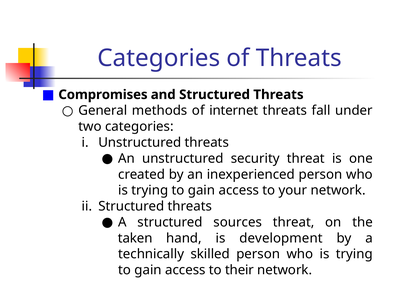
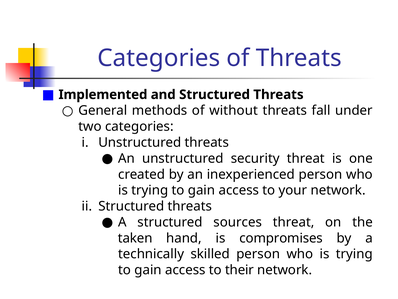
Compromises: Compromises -> Implemented (103, 94)
internet: internet -> without (234, 110)
development: development -> compromises (281, 238)
